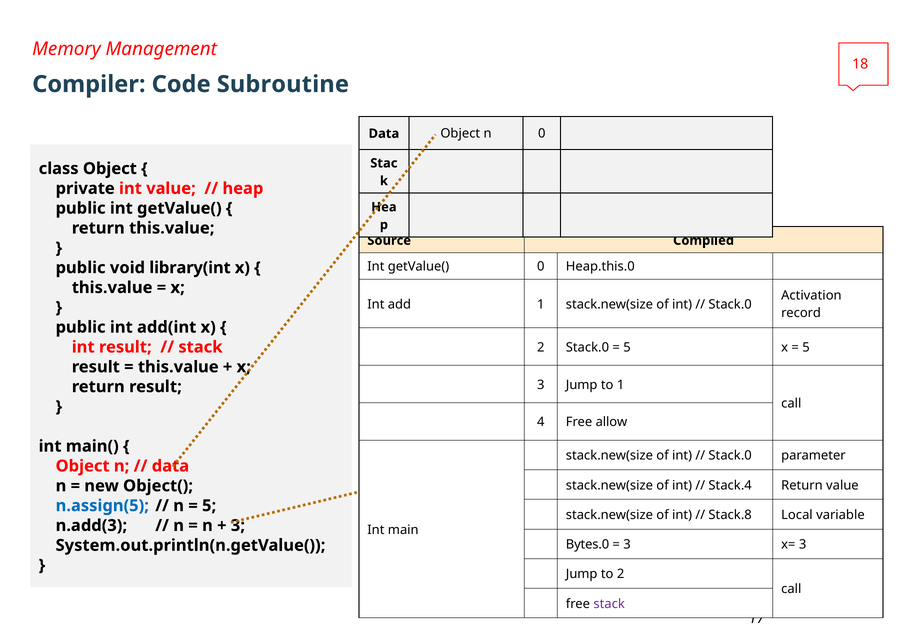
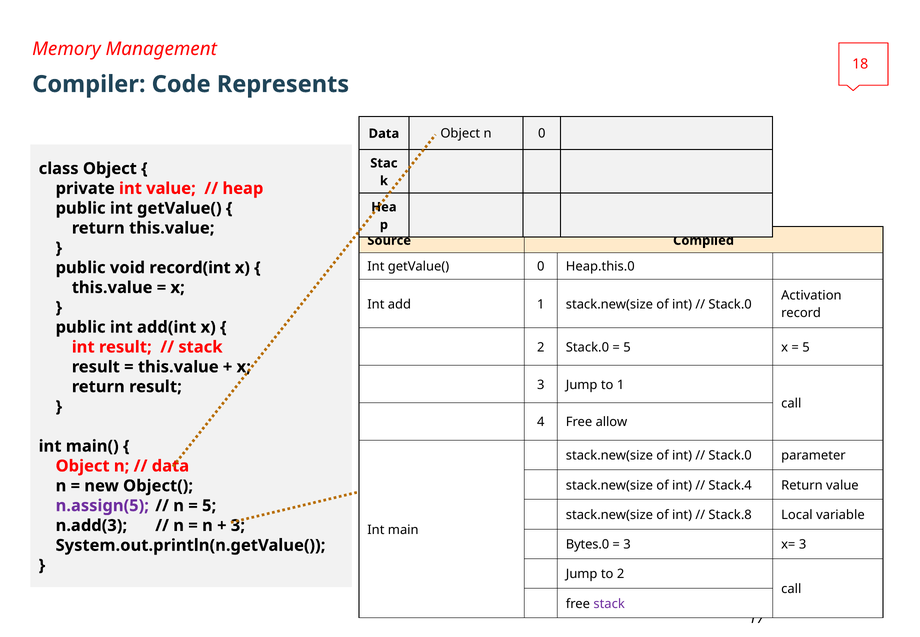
Subroutine: Subroutine -> Represents (283, 84)
library(int: library(int -> record(int (190, 268)
n.assign(5 colour: blue -> purple (102, 506)
